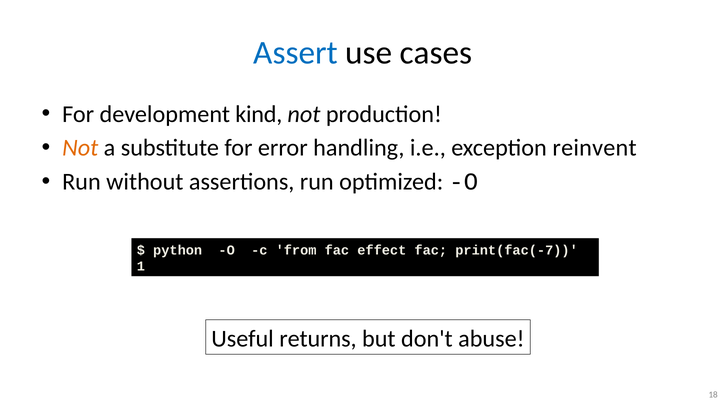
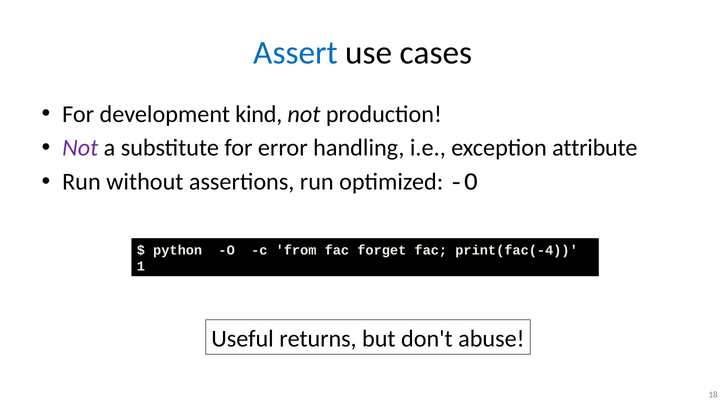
Not colour: orange -> purple (80, 148)
reinvent: reinvent -> attribute (595, 148)
effect: effect -> forget (382, 250)
print(fac(-7: print(fac(-7 -> print(fac(-4 (517, 250)
